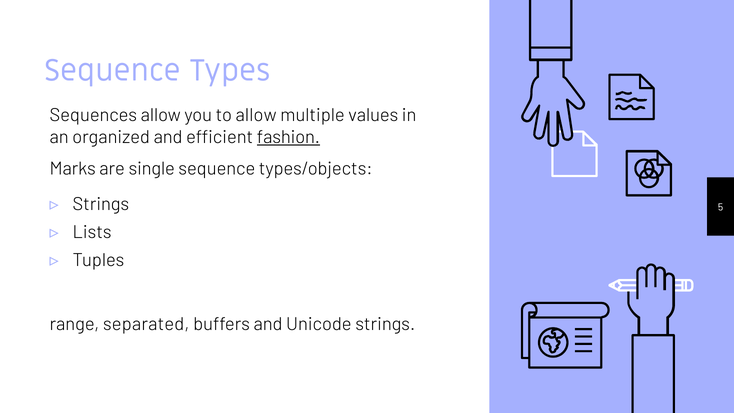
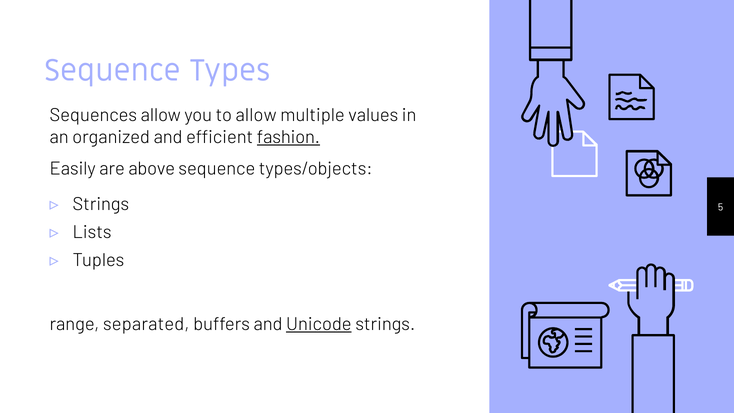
Marks: Marks -> Easily (73, 169)
single: single -> above (152, 169)
Unicode underline: none -> present (319, 324)
